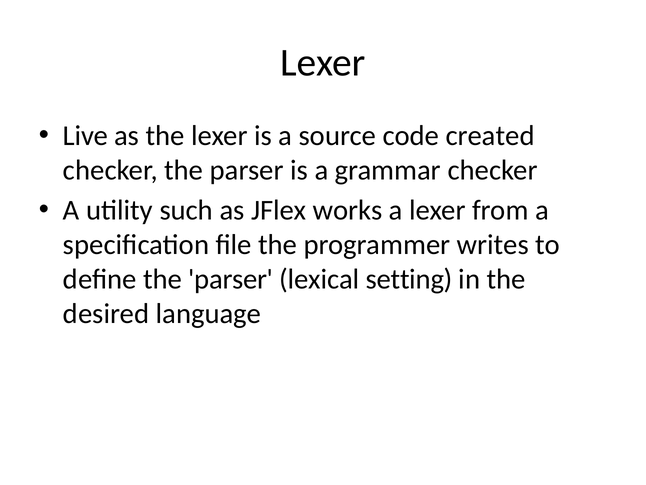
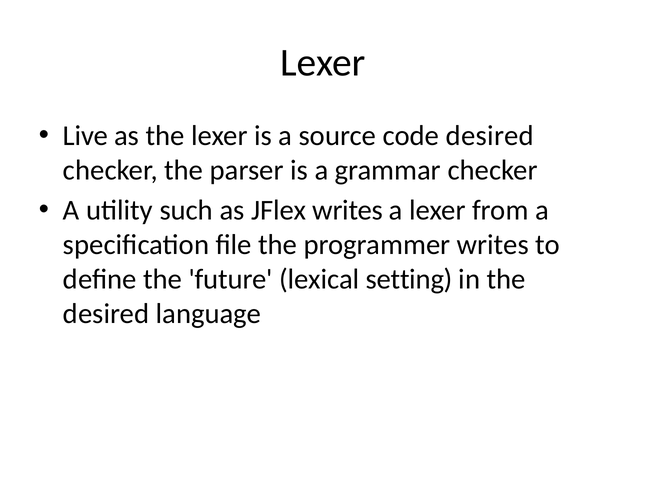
code created: created -> desired (490, 136)
JFlex works: works -> writes (348, 210)
define the parser: parser -> future (231, 279)
